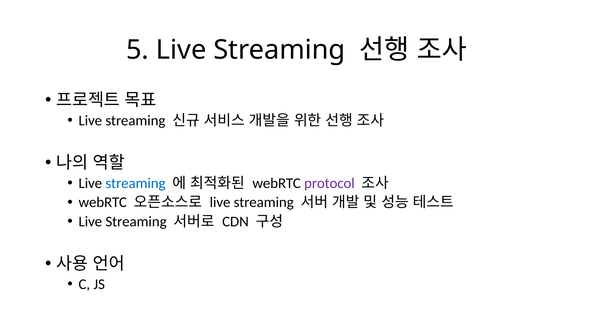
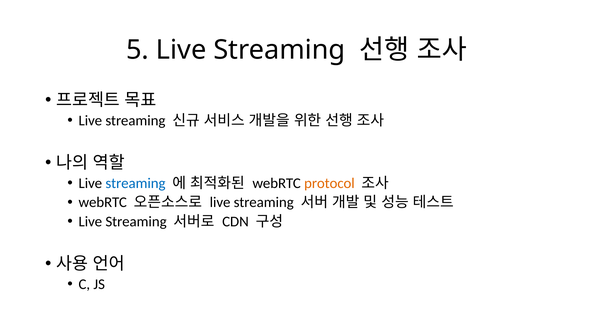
protocol colour: purple -> orange (329, 184)
